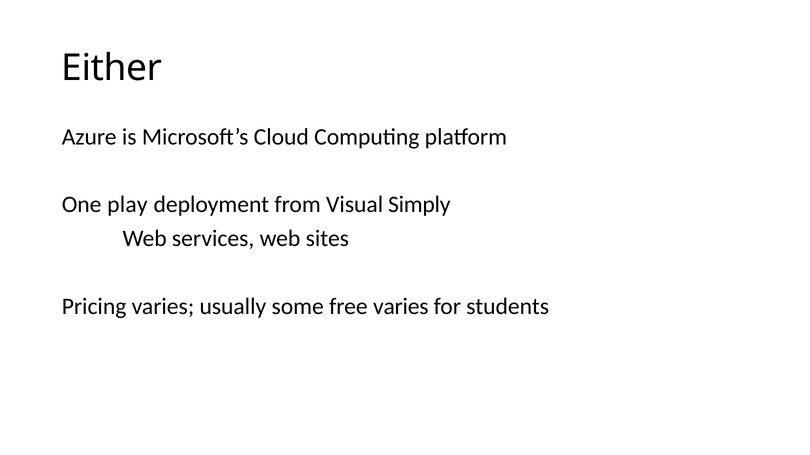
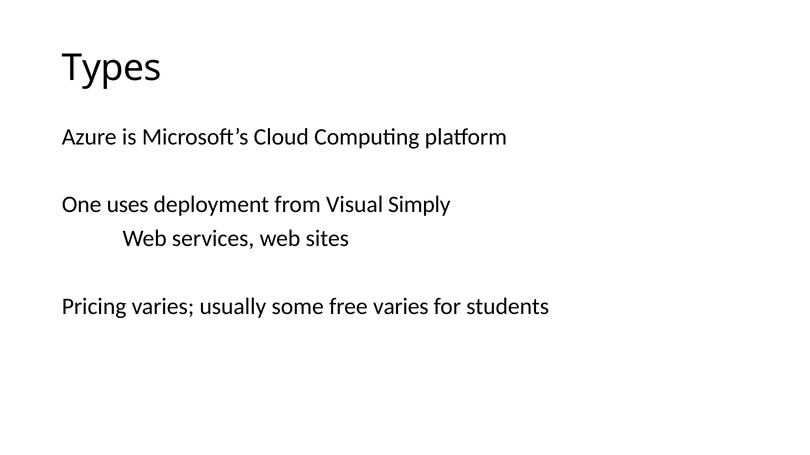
Either: Either -> Types (112, 68)
play: play -> uses (128, 205)
